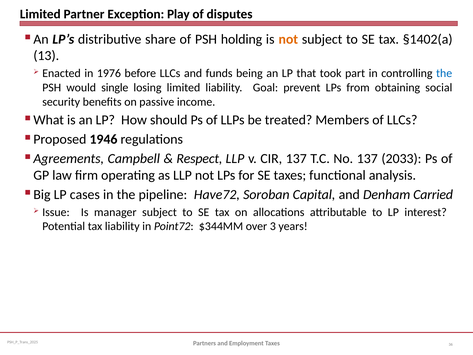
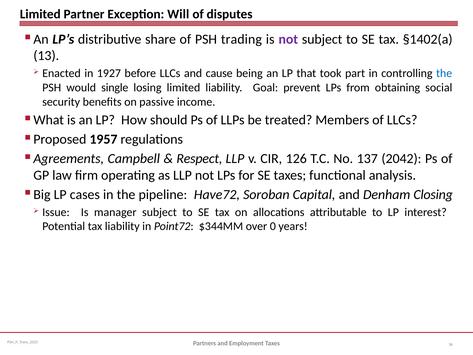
Play: Play -> Will (178, 14)
holding: holding -> trading (241, 39)
not colour: orange -> purple (288, 39)
1976: 1976 -> 1927 (109, 73)
funds: funds -> cause (219, 73)
1946: 1946 -> 1957 (103, 139)
CIR 137: 137 -> 126 (296, 159)
2033: 2033 -> 2042 (401, 159)
Carried: Carried -> Closing (433, 194)
3: 3 -> 0 (273, 226)
